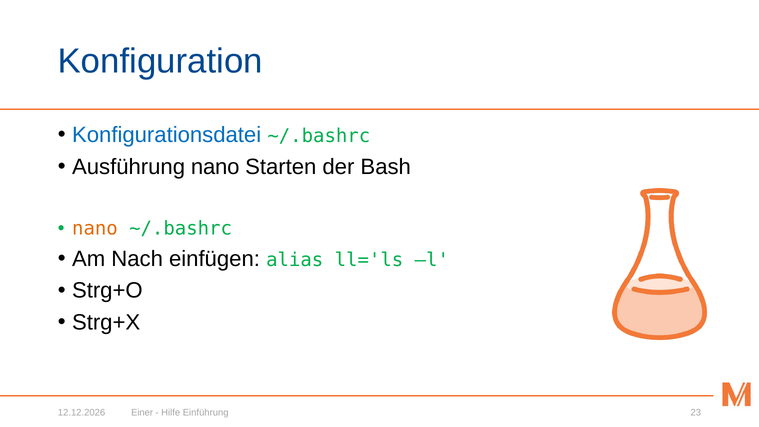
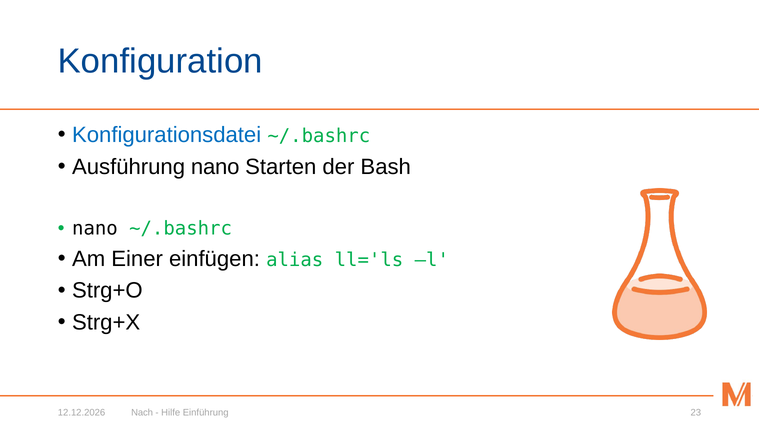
nano colour: orange -> black (95, 229)
Nach: Nach -> Einer (137, 259)
Einer: Einer -> Nach (142, 412)
